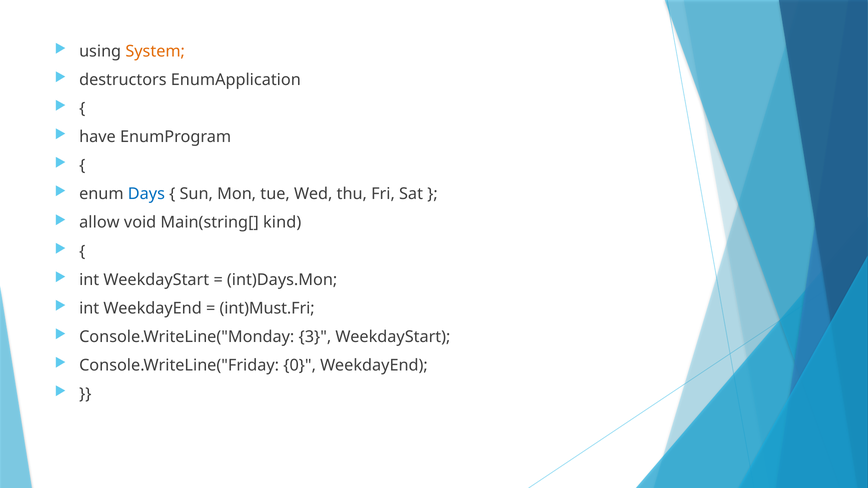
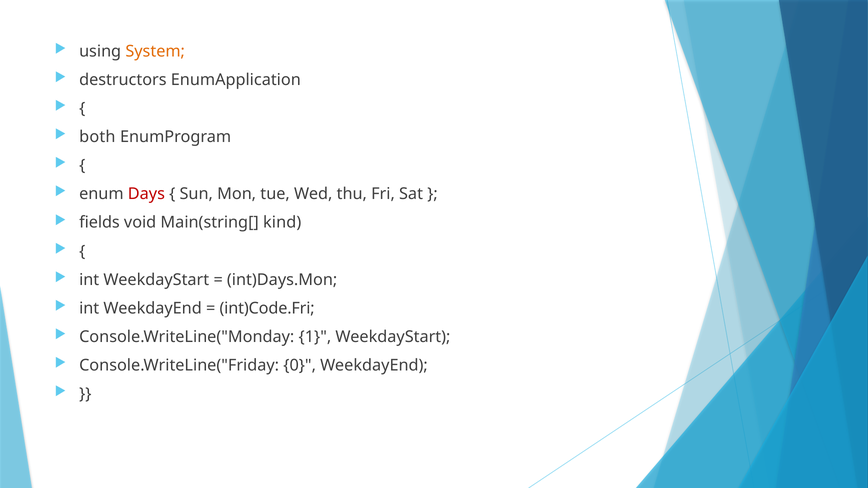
have: have -> both (97, 137)
Days colour: blue -> red (146, 194)
allow: allow -> fields (99, 223)
int)Must.Fri: int)Must.Fri -> int)Code.Fri (267, 308)
3: 3 -> 1 (315, 337)
